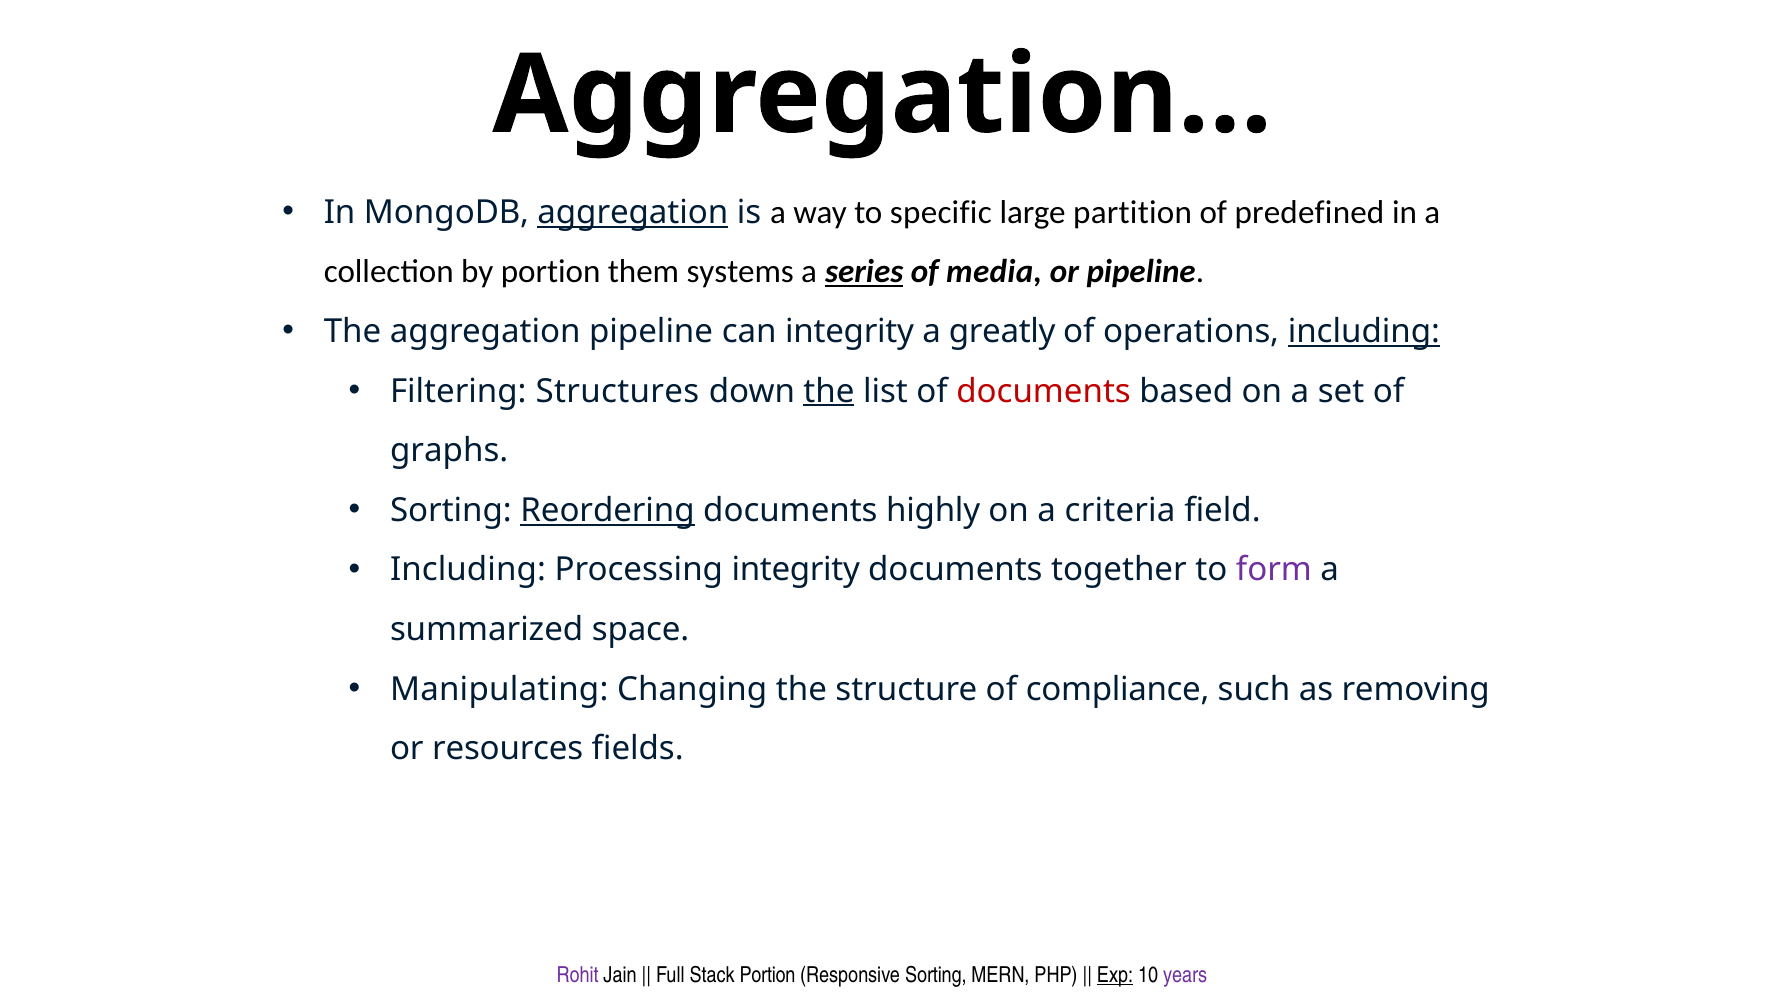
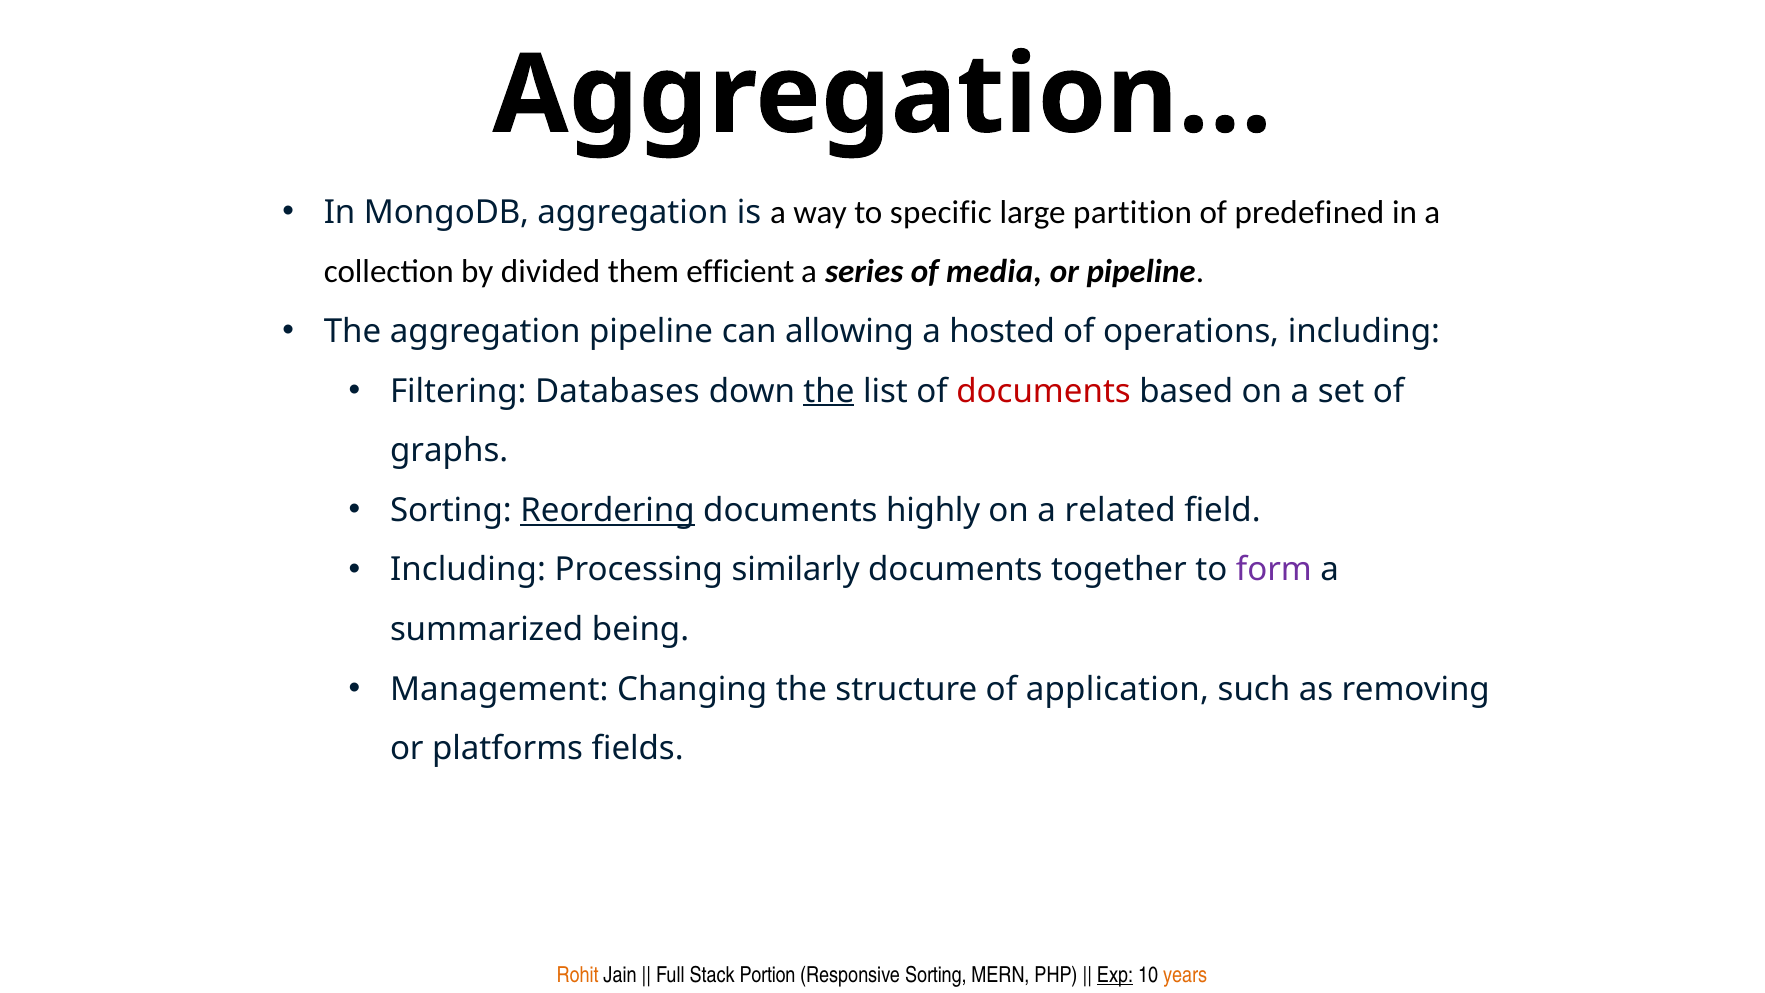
aggregation underline: present -> none (633, 212)
by portion: portion -> divided (551, 272)
systems: systems -> efficient (740, 272)
series underline: present -> none (864, 272)
can integrity: integrity -> allowing (850, 332)
greatly: greatly -> hosted (1002, 332)
including underline: present -> none (1364, 332)
Structures: Structures -> Databases (617, 391)
criteria: criteria -> related (1120, 510)
Processing integrity: integrity -> similarly (796, 570)
space: space -> being (641, 629)
Manipulating: Manipulating -> Management (499, 689)
compliance: compliance -> application (1117, 689)
resources: resources -> platforms (508, 749)
Rohit colour: purple -> orange (578, 975)
years colour: purple -> orange (1185, 975)
